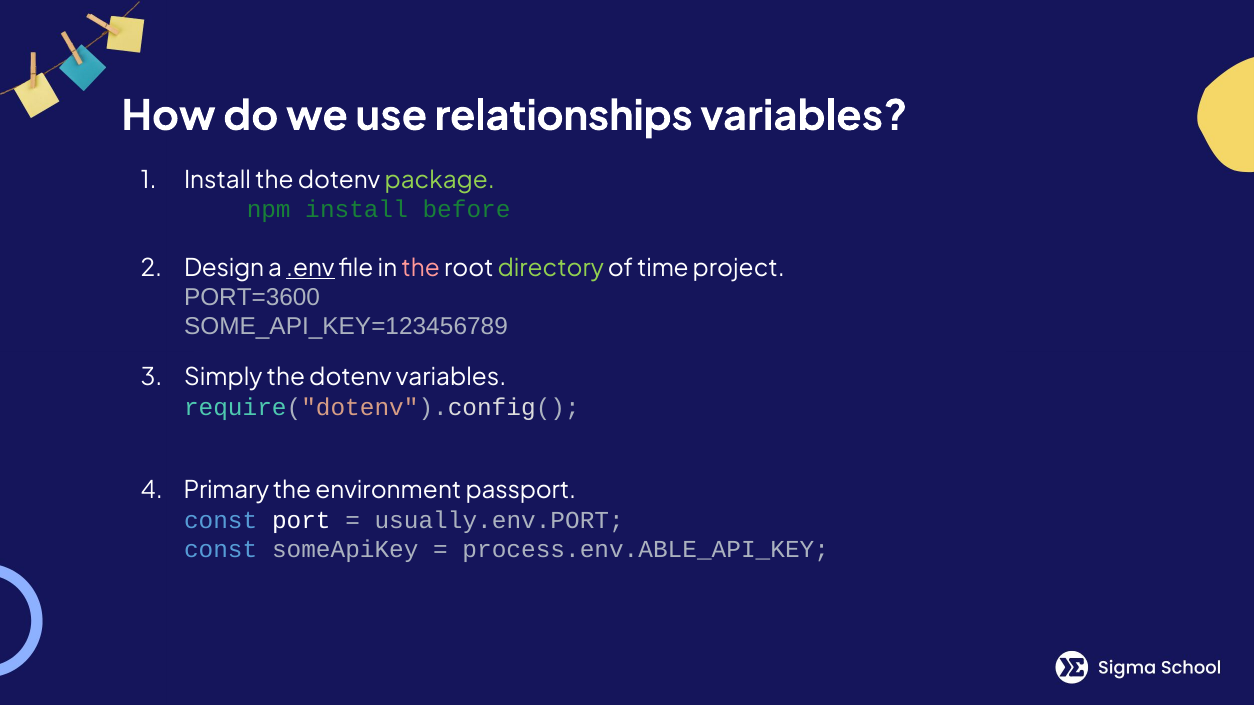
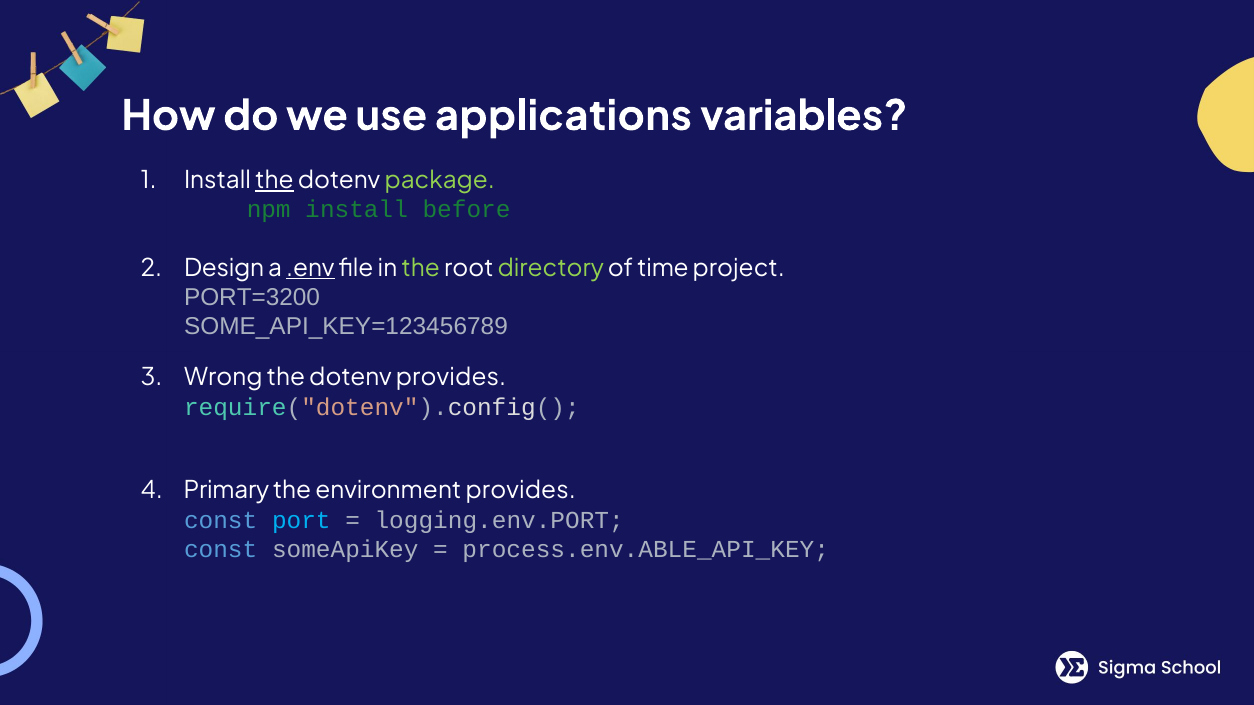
relationships: relationships -> applications (563, 116)
the underline: none -> present (274, 181)
the colour: pink -> light green (421, 268)
PORT=3600: PORT=3600 -> PORT=3200 (252, 298)
Simply: Simply -> Wrong (223, 378)
dotenv variables: variables -> provides (451, 378)
environment passport: passport -> provides (521, 491)
port colour: white -> light blue (301, 520)
usually.env.PORT: usually.env.PORT -> logging.env.PORT (499, 520)
